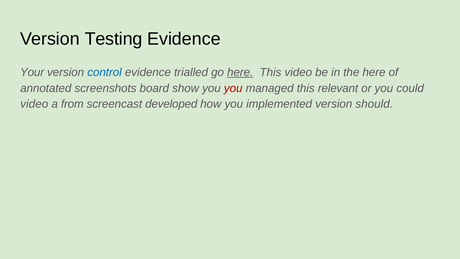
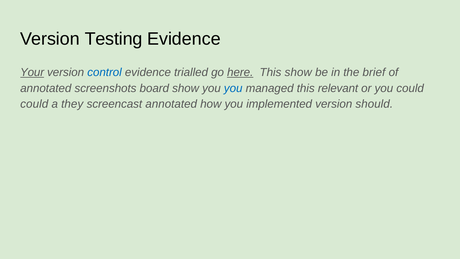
Your underline: none -> present (32, 72)
This video: video -> show (298, 72)
the here: here -> brief (374, 72)
you colour: red -> blue (233, 88)
video: video -> could (34, 104)
from: from -> they (72, 104)
screencast developed: developed -> annotated (171, 104)
